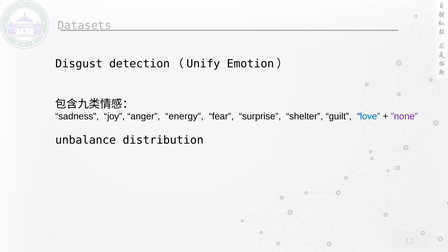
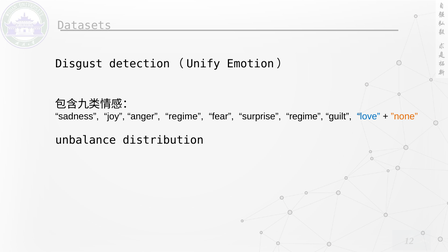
anger energy: energy -> regime (184, 116)
surprise shelter: shelter -> regime (305, 116)
”none colour: purple -> orange (404, 116)
